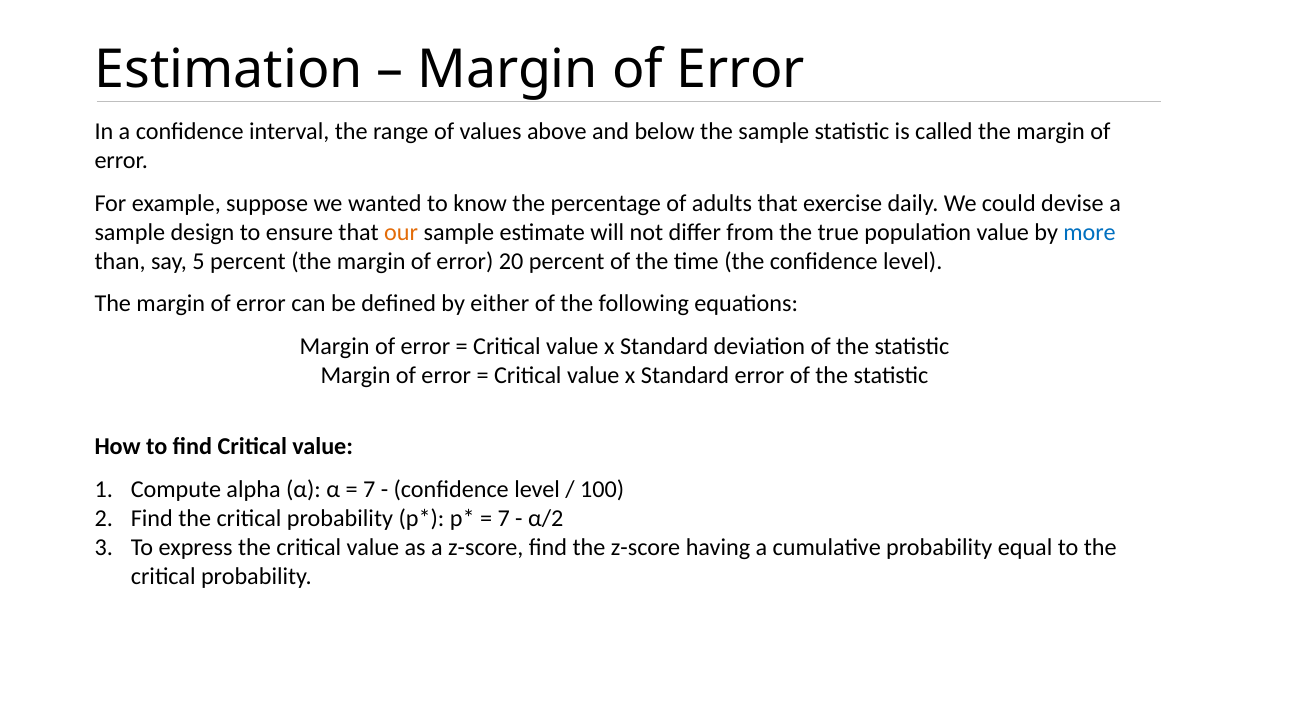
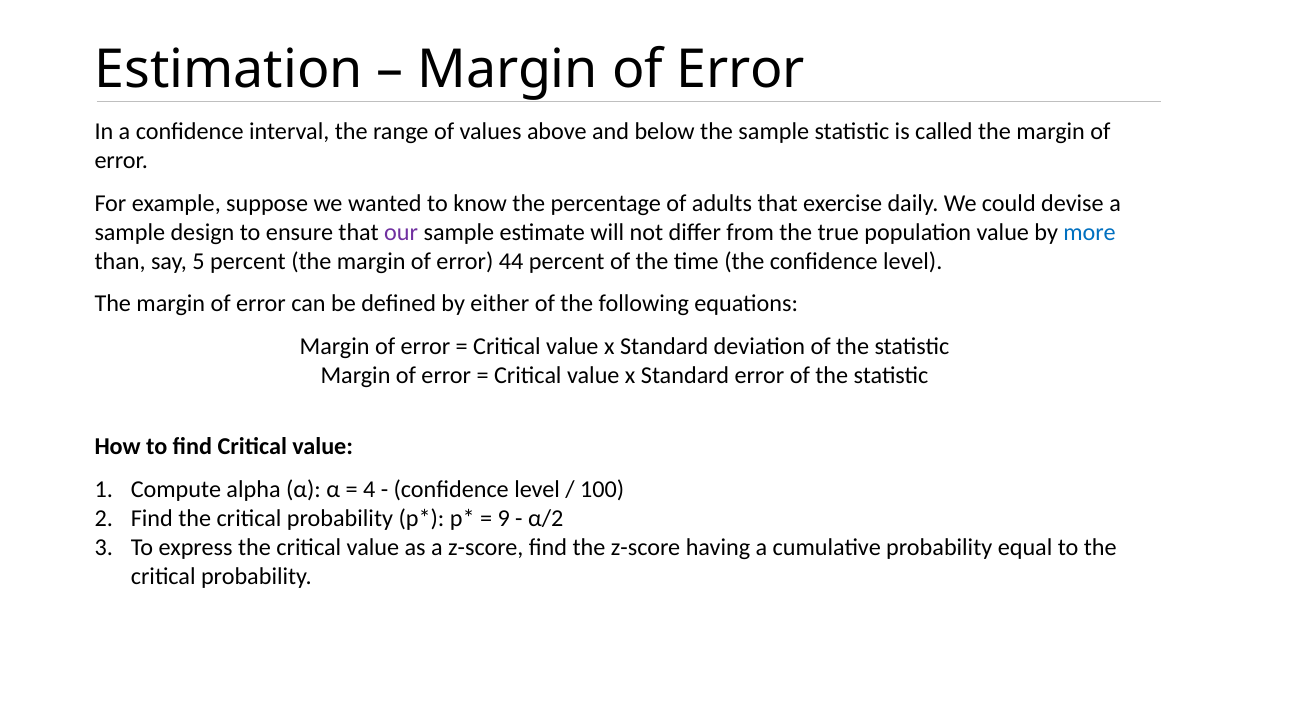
our colour: orange -> purple (401, 232)
20: 20 -> 44 (511, 262)
7: 7 -> 4 (369, 490)
7: 7 -> 9 (504, 519)
